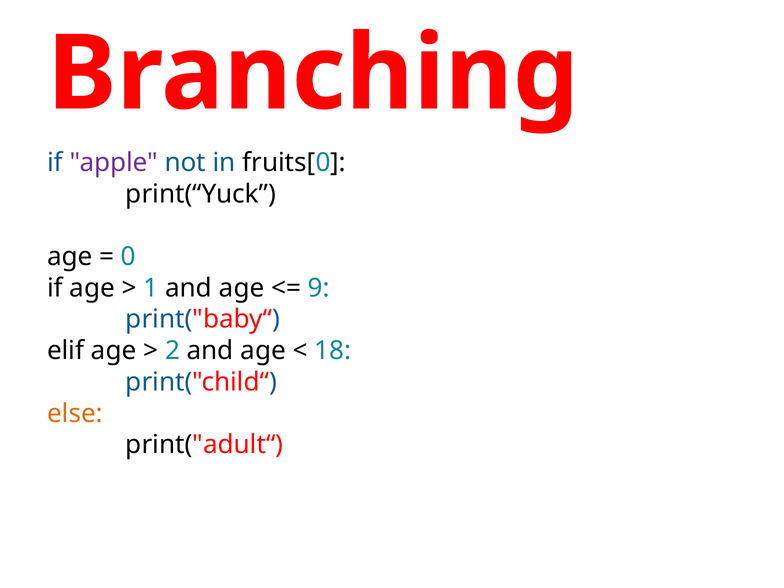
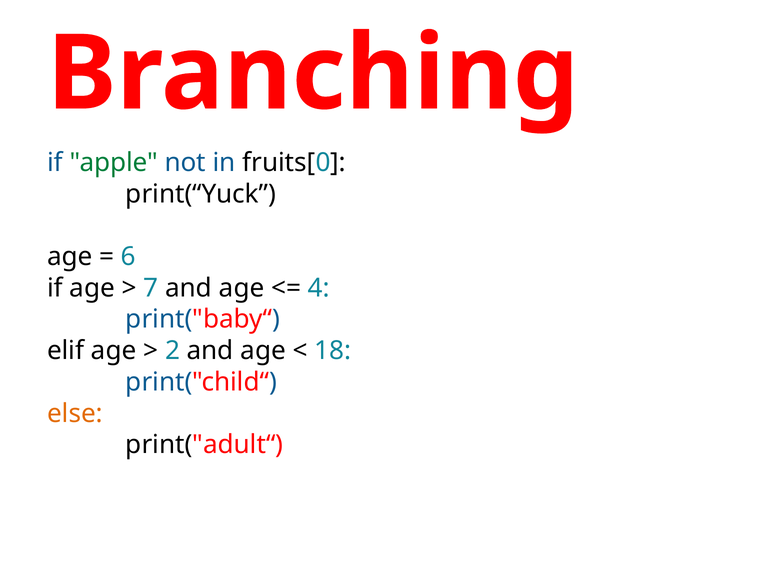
apple colour: purple -> green (114, 163)
0: 0 -> 6 (128, 257)
1: 1 -> 7 (151, 288)
9: 9 -> 4 (319, 288)
